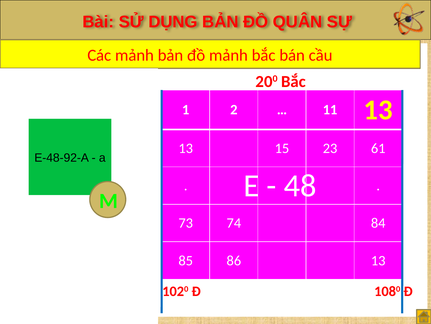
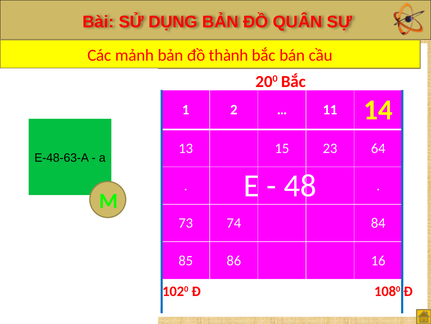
đồ mảnh: mảnh -> thành (229, 55)
11 13: 13 -> 14 (378, 110)
61: 61 -> 64 (378, 148)
E-48-92-A: E-48-92-A -> E-48-63-A (62, 157)
86 13: 13 -> 16 (378, 260)
